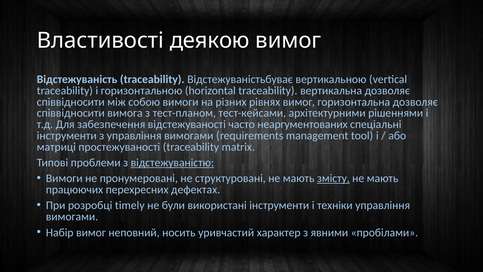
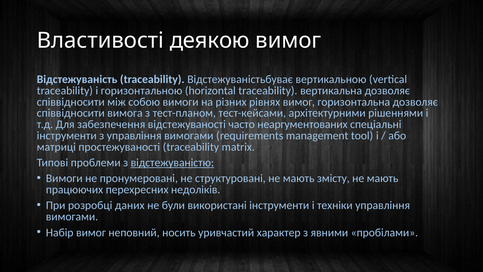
змісту underline: present -> none (333, 178)
дефектах: дефектах -> недоліків (196, 189)
timely: timely -> даних (130, 205)
